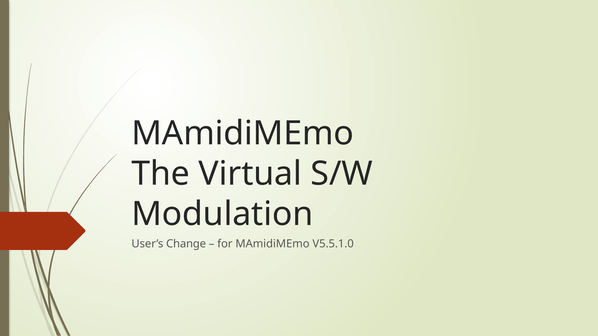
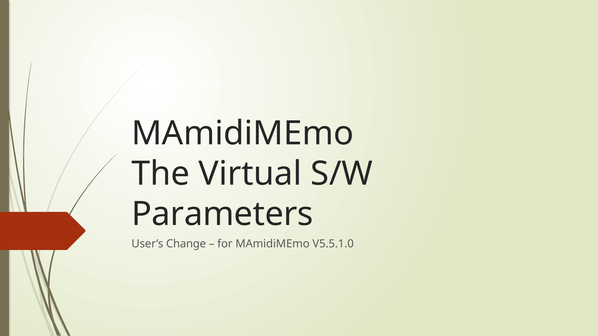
Modulation: Modulation -> Parameters (222, 214)
